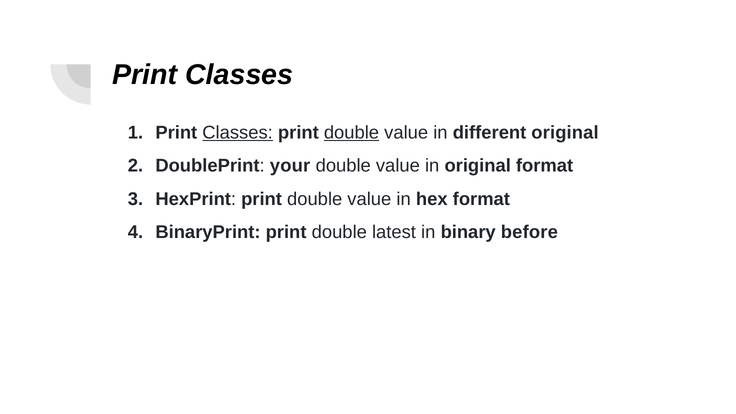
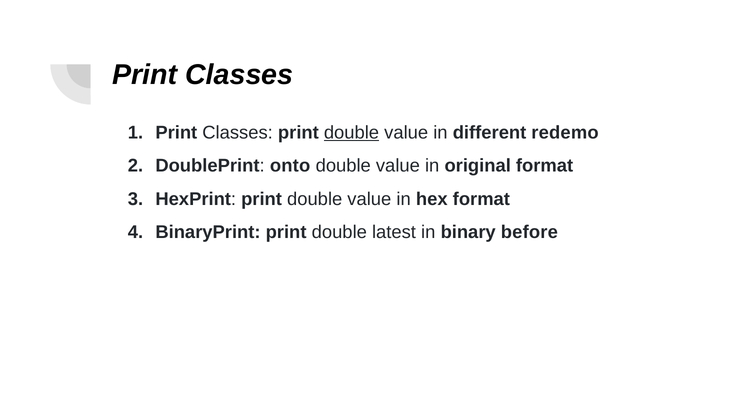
Classes underline: present -> none (238, 133)
different original: original -> redemo (565, 133)
your: your -> onto (290, 166)
